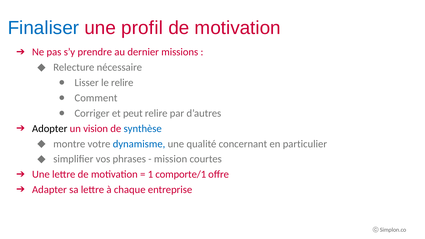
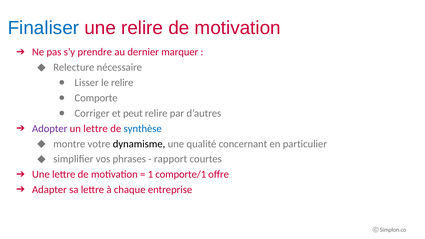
une profil: profil -> relire (142, 28)
missions: missions -> marquer (180, 52)
Comment: Comment -> Comporte (96, 98)
Adopter colour: black -> purple (50, 129)
un vision: vision -> lettre (96, 129)
dynamisme colour: blue -> black (139, 144)
mission: mission -> rapport (171, 159)
